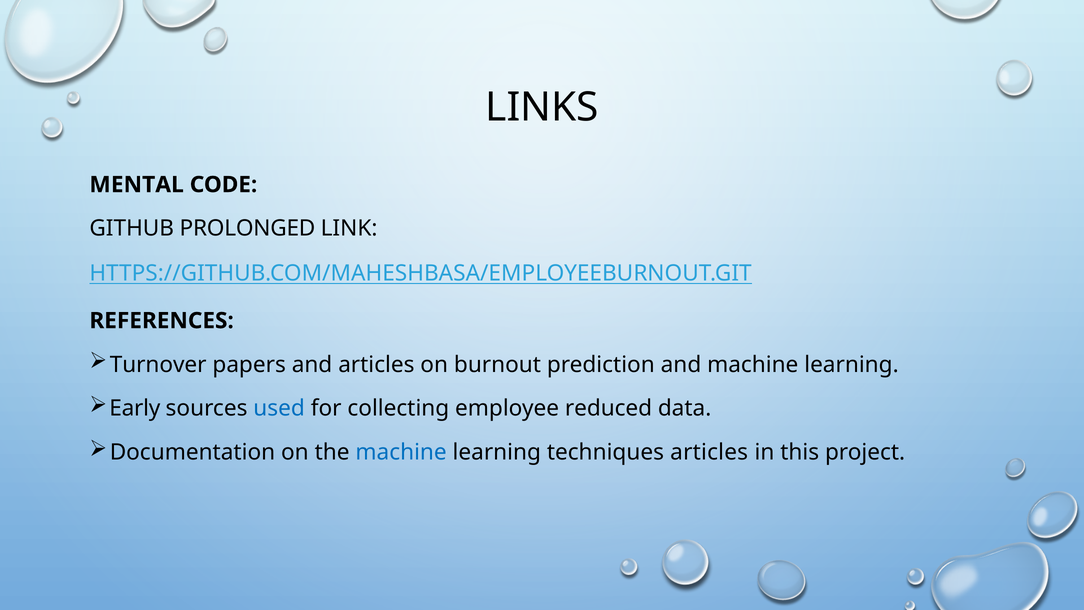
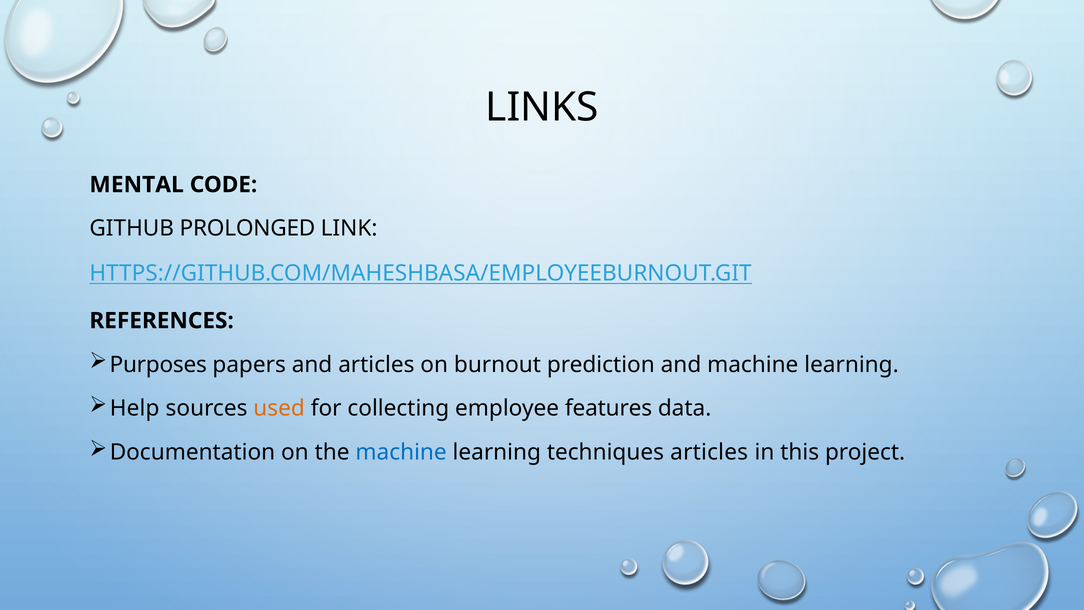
Turnover: Turnover -> Purposes (158, 364)
Early: Early -> Help (135, 408)
used colour: blue -> orange (279, 408)
reduced: reduced -> features (609, 408)
